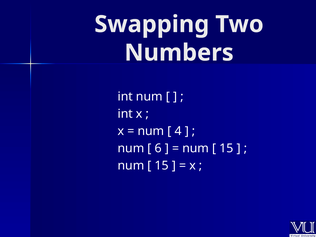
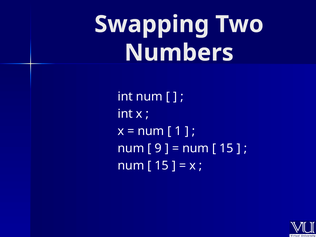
4: 4 -> 1 (178, 131)
6: 6 -> 9 (158, 148)
